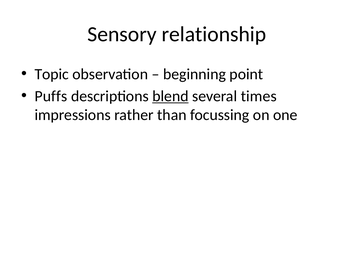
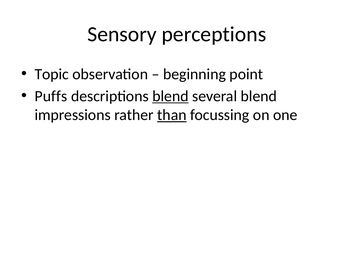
relationship: relationship -> perceptions (214, 34)
several times: times -> blend (259, 96)
than underline: none -> present (172, 115)
